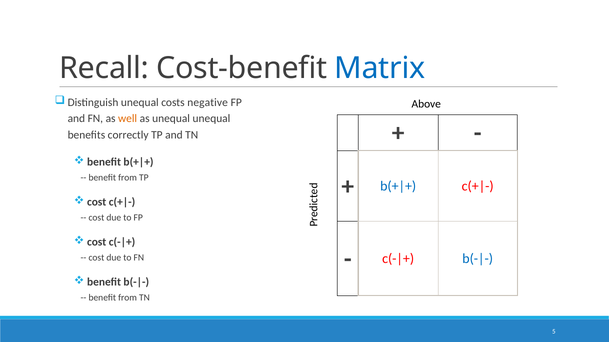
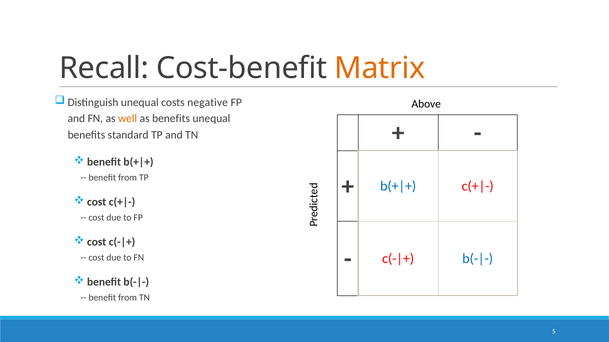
Matrix colour: blue -> orange (380, 68)
as unequal: unequal -> benefits (171, 119)
correctly: correctly -> standard (128, 135)
